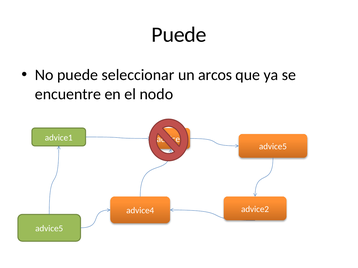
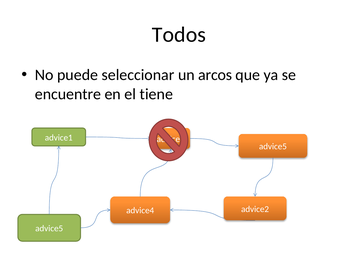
Puede: Puede -> Todos (179, 35)
nodo: nodo -> tiene (156, 94)
